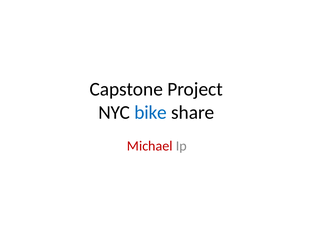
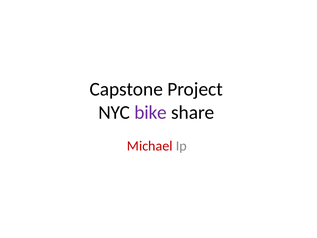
bike colour: blue -> purple (151, 112)
